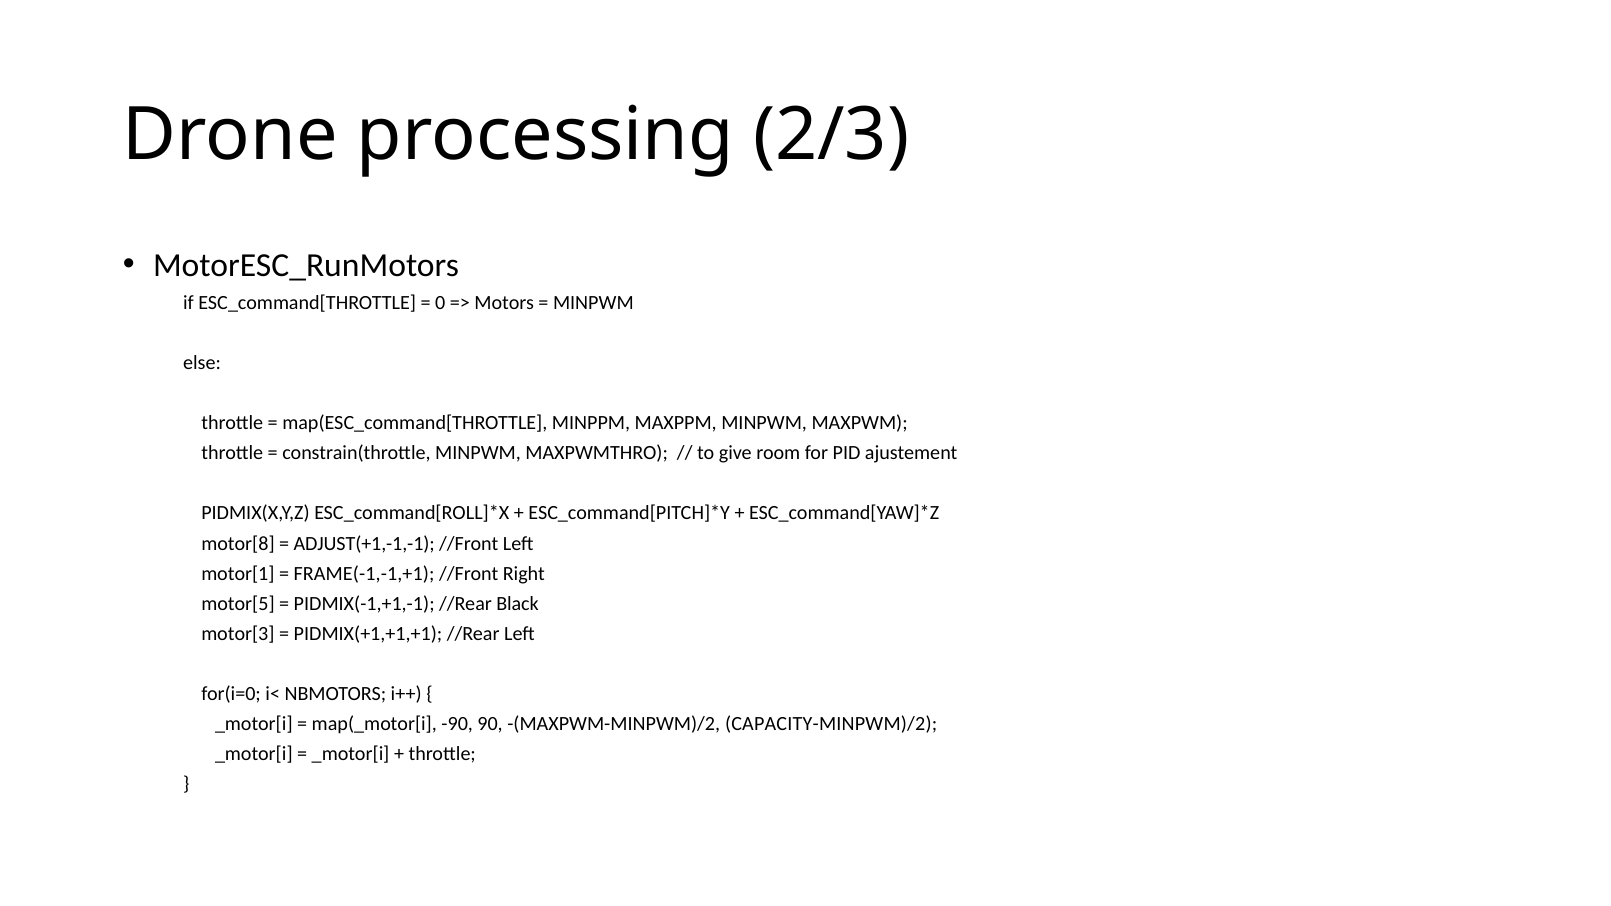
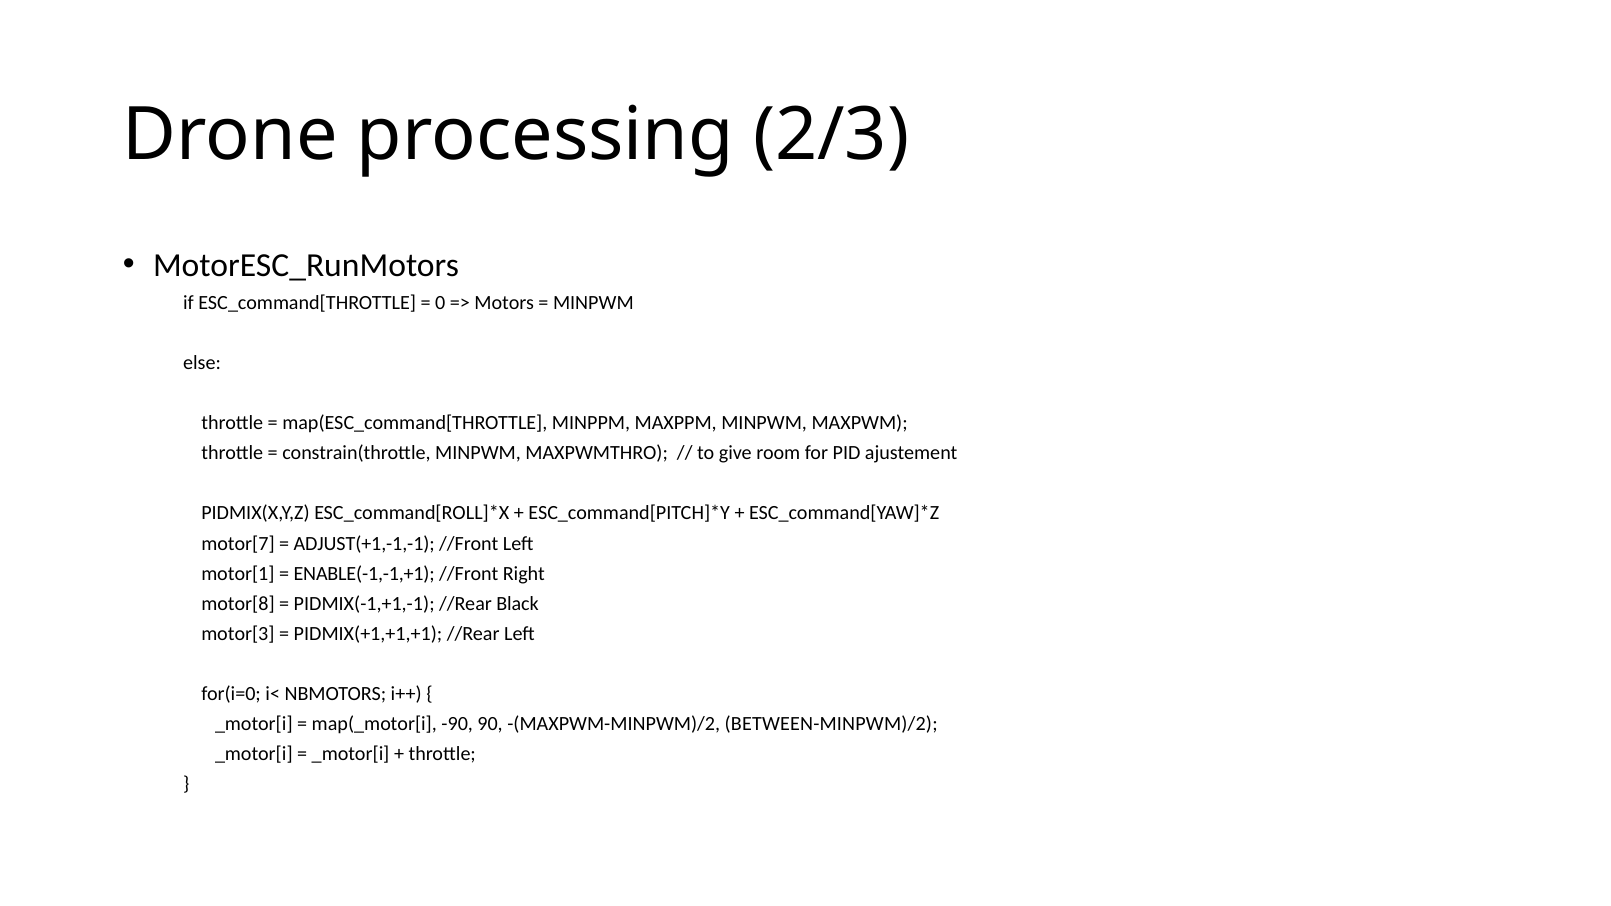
motor[8: motor[8 -> motor[7 (238, 544)
FRAME(-1,-1,+1: FRAME(-1,-1,+1 -> ENABLE(-1,-1,+1 (364, 574)
motor[5: motor[5 -> motor[8 (238, 604)
CAPACITY-MINPWM)/2: CAPACITY-MINPWM)/2 -> BETWEEN-MINPWM)/2 (831, 724)
